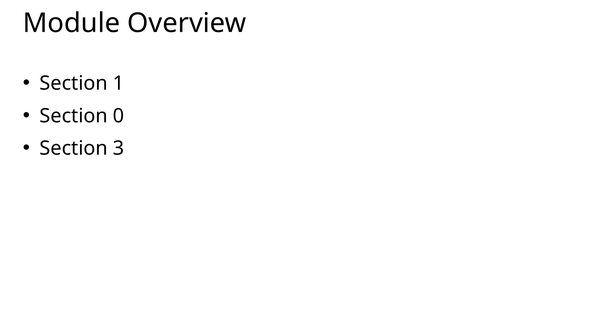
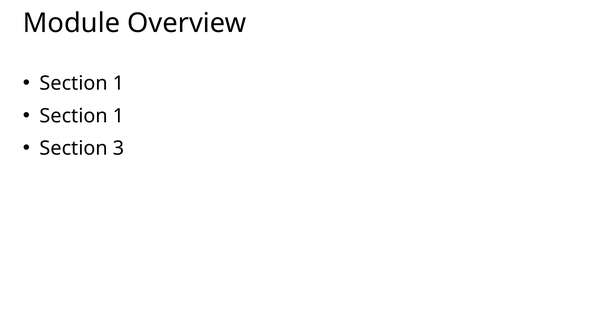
0: 0 -> 1 (119, 116)
